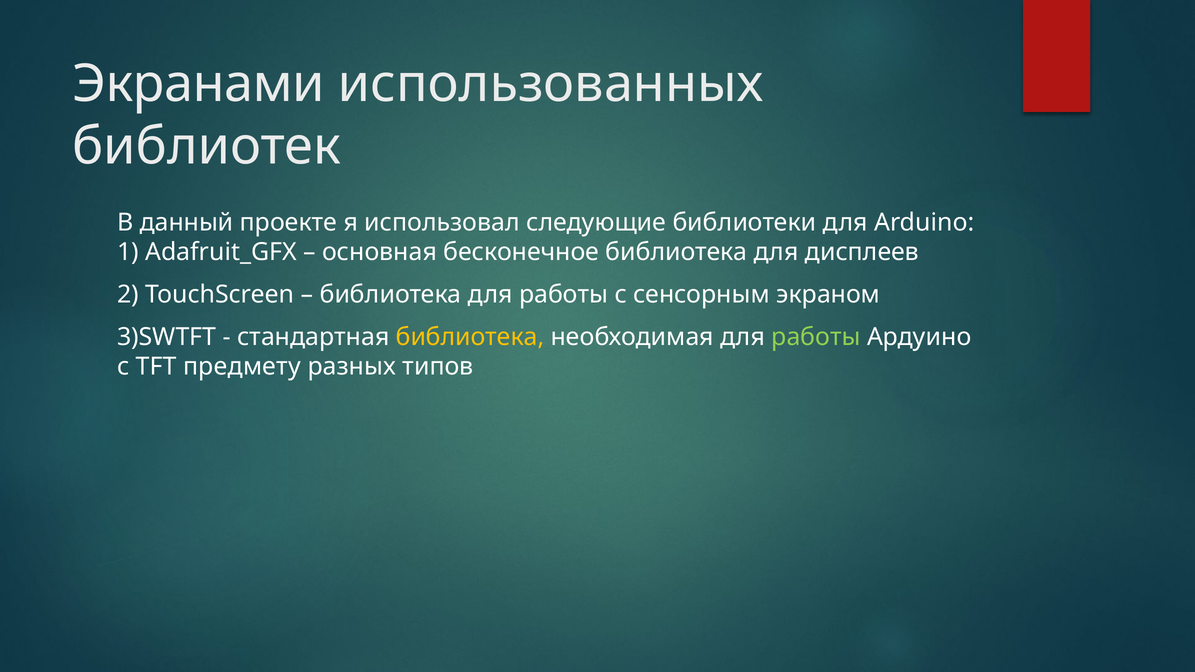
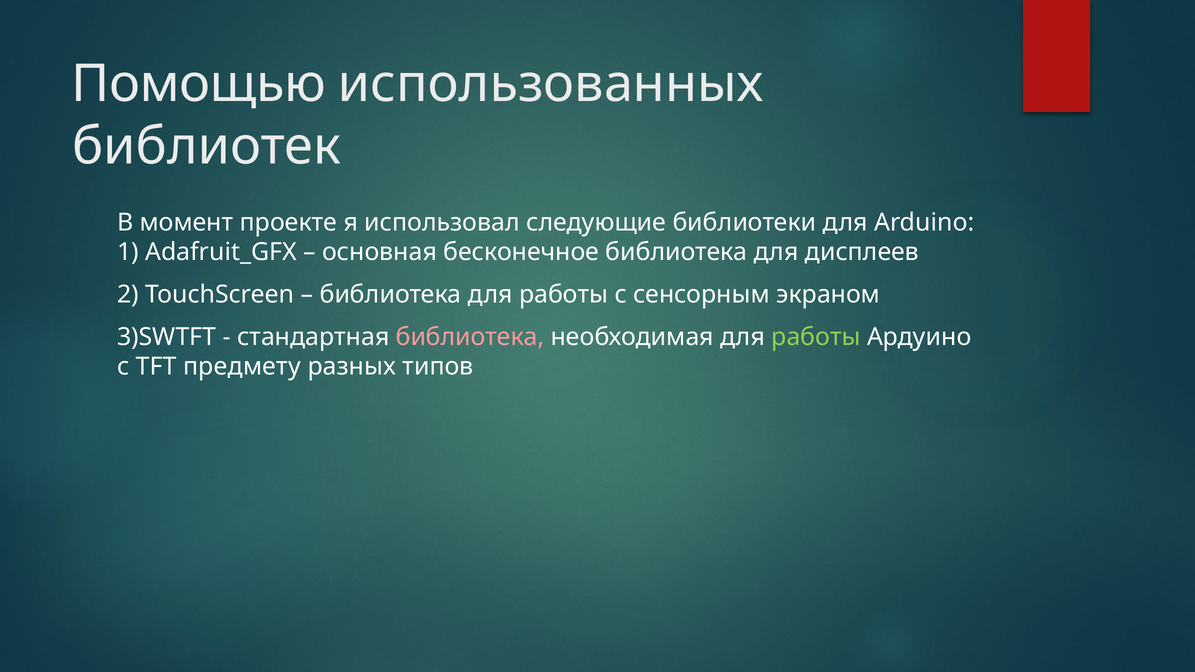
Экранами: Экранами -> Помощью (199, 84)
данный: данный -> момент (187, 222)
библиотека colour: yellow -> pink (470, 337)
